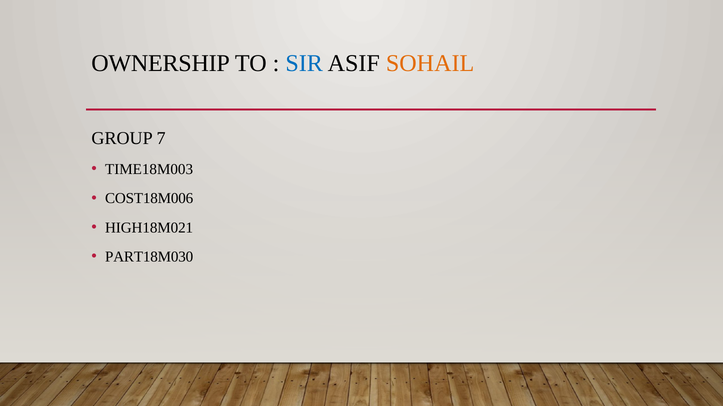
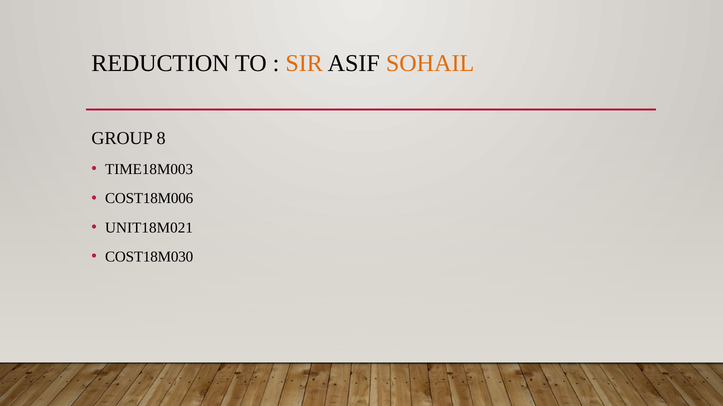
OWNERSHIP: OWNERSHIP -> REDUCTION (161, 63)
SIR colour: blue -> orange (304, 63)
7: 7 -> 8 (161, 139)
HIGH18M021: HIGH18M021 -> UNIT18M021 (149, 228)
PART18M030: PART18M030 -> COST18M030 (149, 257)
